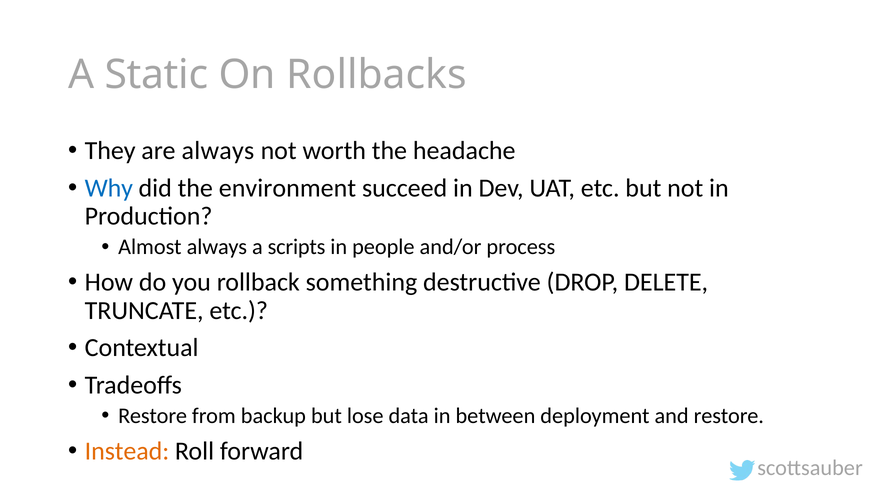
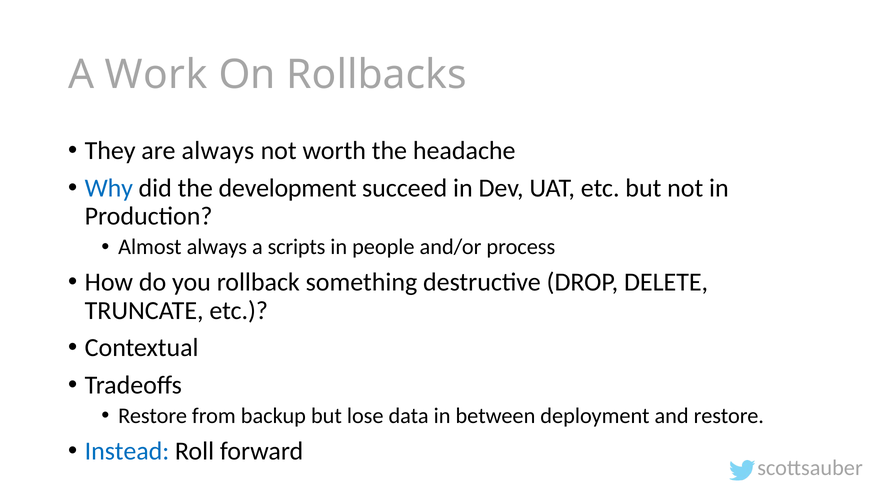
Static: Static -> Work (156, 75)
environment: environment -> development (288, 188)
Instead colour: orange -> blue (127, 451)
